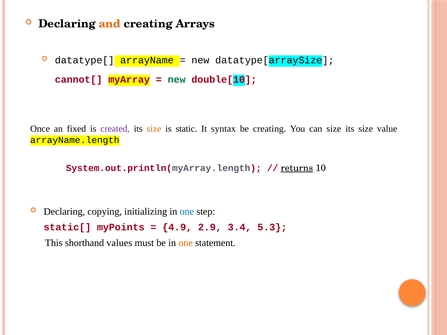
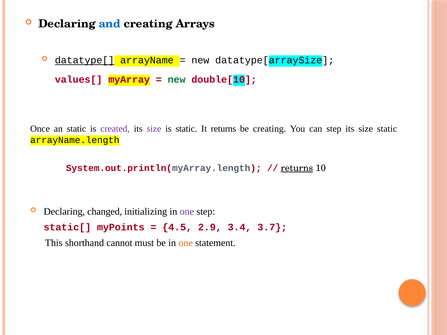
and colour: orange -> blue (110, 24)
datatype[ underline: none -> present (85, 60)
cannot[: cannot[ -> values[ (79, 80)
an fixed: fixed -> static (76, 129)
size colour: orange -> purple (154, 129)
It syntax: syntax -> returns (224, 129)
can size: size -> step (334, 129)
size value: value -> static (387, 129)
copying: copying -> changed (105, 212)
one colour: blue -> purple (187, 212)
4.9: 4.9 -> 4.5 (177, 227)
5.3: 5.3 -> 3.7 (272, 227)
values: values -> cannot (119, 243)
